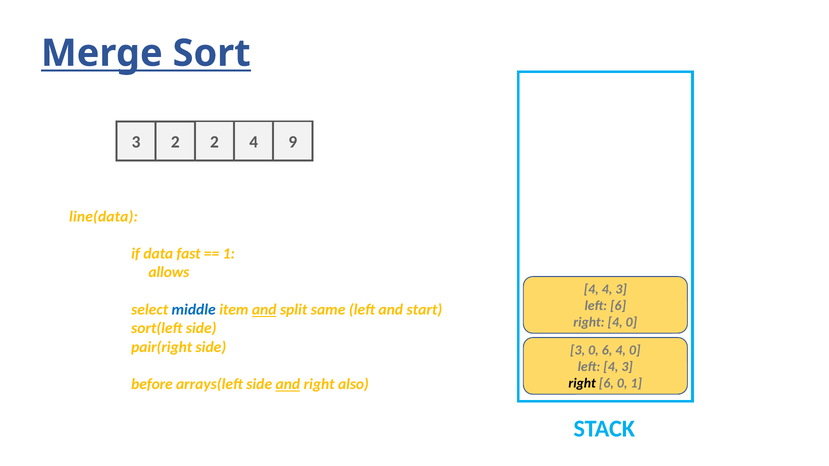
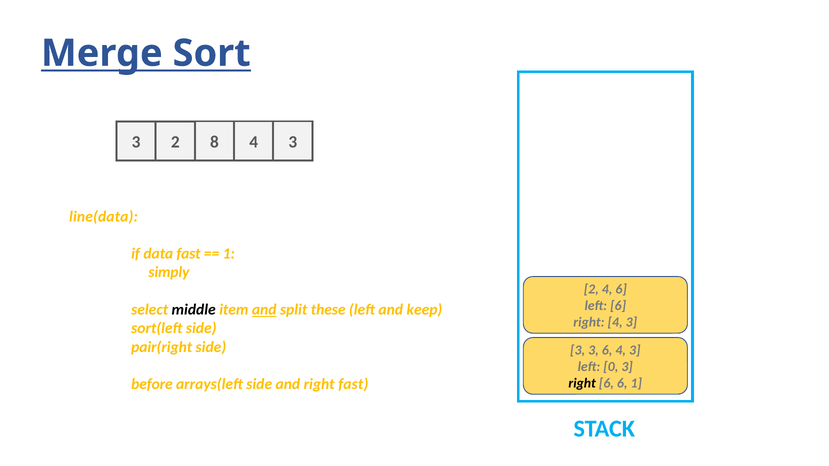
2 2: 2 -> 8 (214, 142)
9: 9 -> 3 (293, 142)
allows: allows -> simply (169, 273)
4: 4 -> 2 (591, 289)
3: 3 -> 6 (621, 289)
middle colour: blue -> black (194, 310)
same: same -> these (328, 310)
start: start -> keep (424, 310)
right 4 0: 0 -> 3 (631, 323)
0: 0 -> 3 (593, 350)
6 4 0: 0 -> 3 (635, 350)
left 4: 4 -> 0 (611, 367)
6 0: 0 -> 6 (622, 384)
and underline: present -> none (288, 384)
right also: also -> fast (353, 384)
